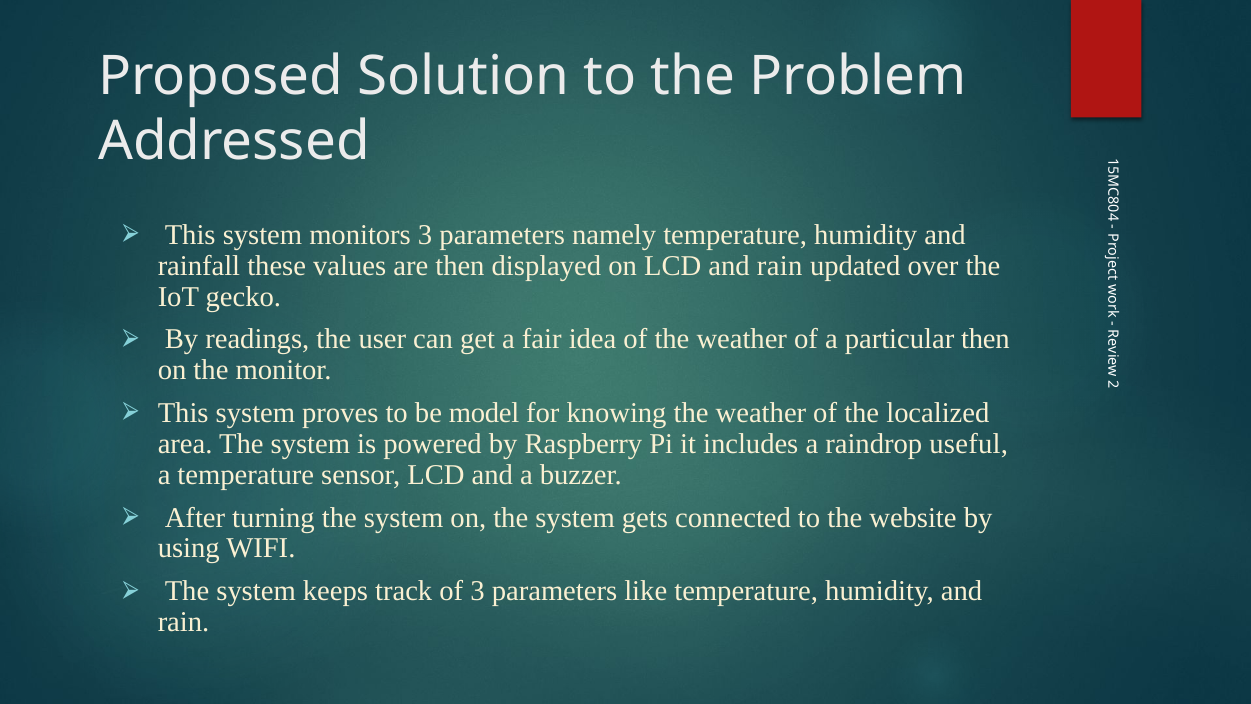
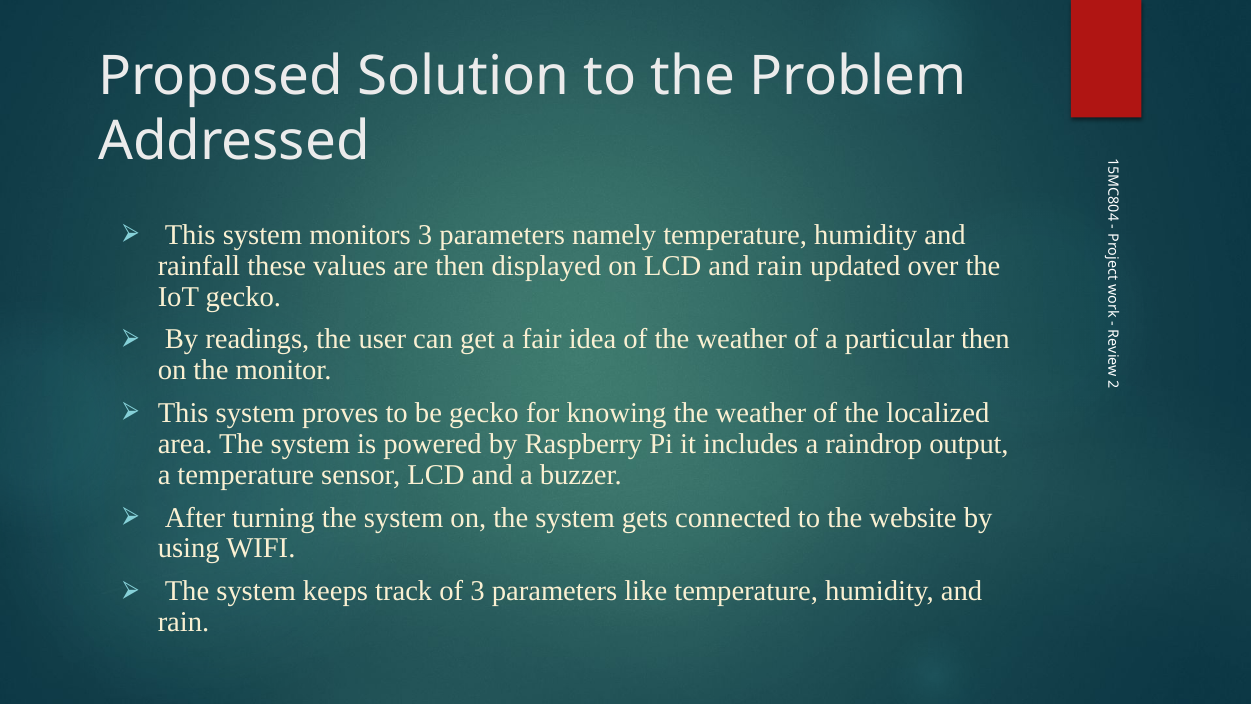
be model: model -> gecko (484, 413)
useful: useful -> output (969, 444)
